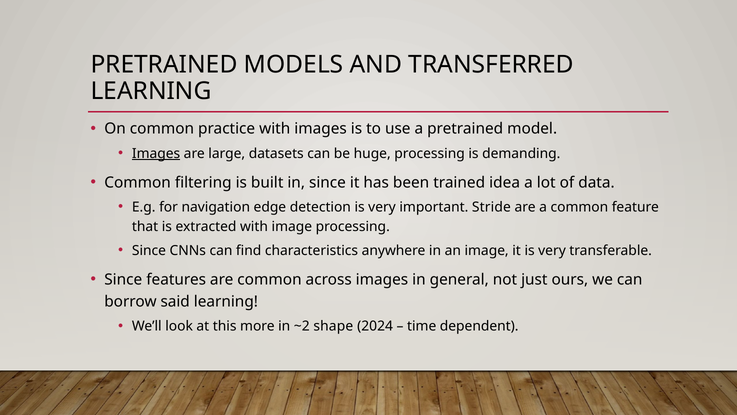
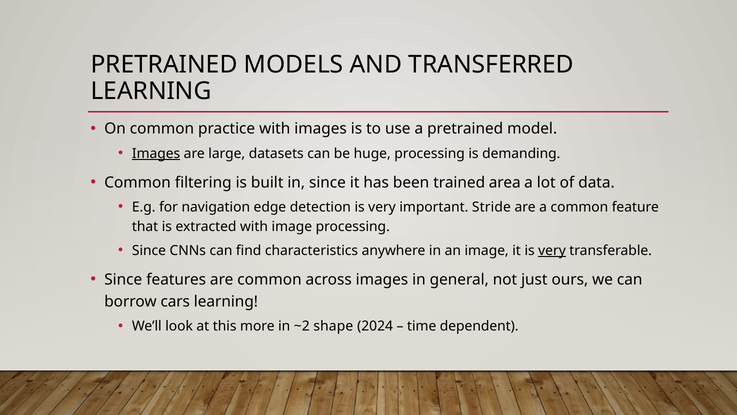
idea: idea -> area (505, 182)
very underline: none -> present (552, 250)
said: said -> cars (175, 301)
